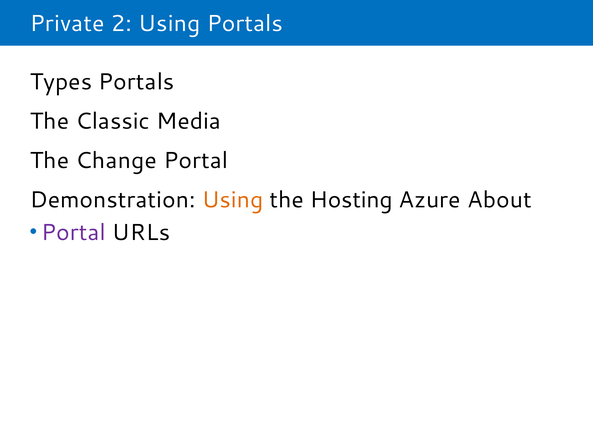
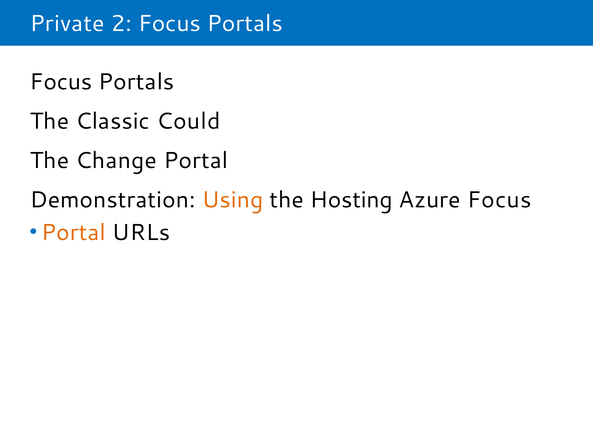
2 Using: Using -> Focus (169, 23)
Types: Types -> Focus (61, 82)
Media: Media -> Could (188, 121)
Azure About: About -> Focus (499, 200)
Portal colour: purple -> orange (73, 232)
